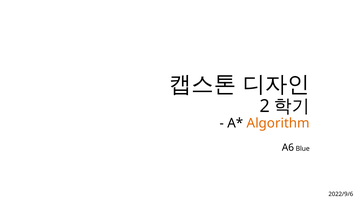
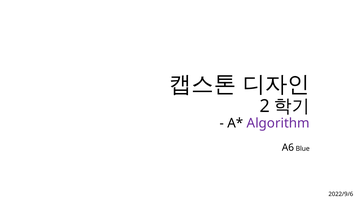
Algorithm colour: orange -> purple (278, 123)
